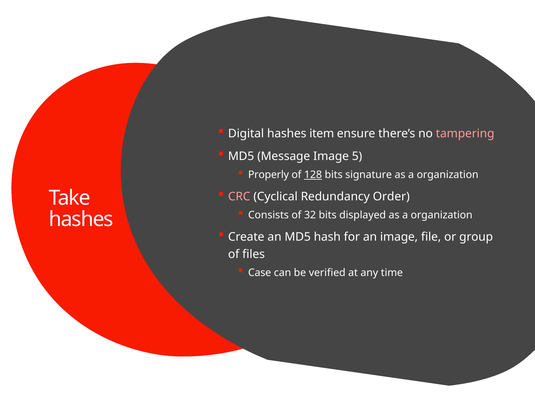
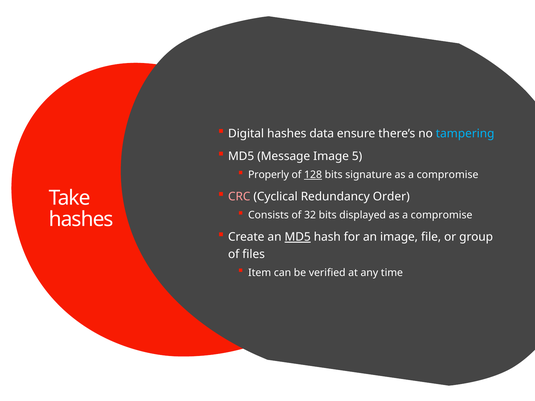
item: item -> data (322, 134)
tampering colour: pink -> light blue (465, 134)
organization: organization -> compromise (448, 175)
displayed as a organization: organization -> compromise (442, 215)
MD5 underline: none -> present (298, 237)
Case: Case -> Item (260, 273)
